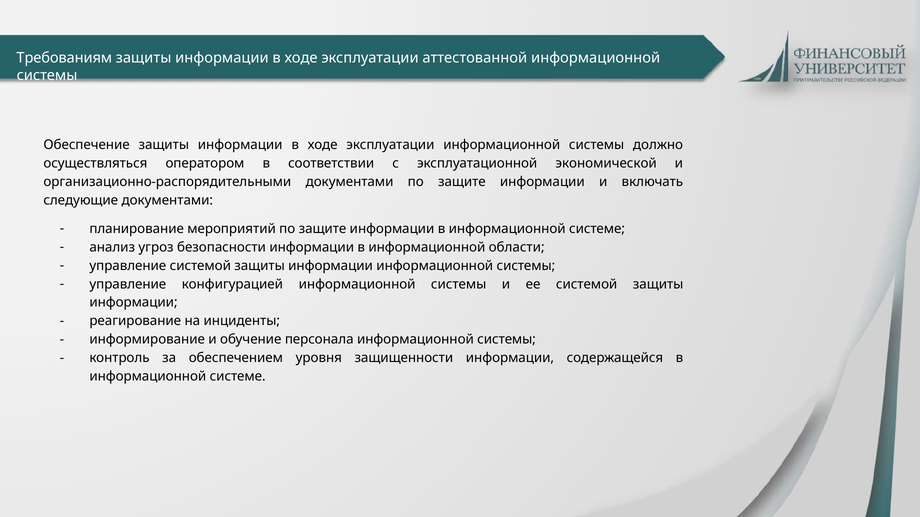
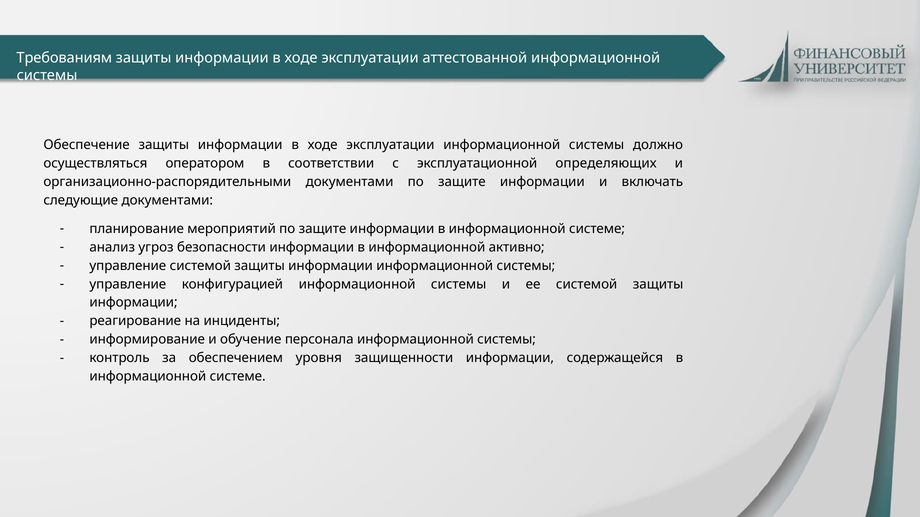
экономической: экономической -> определяющих (606, 163)
области: области -> активно (517, 247)
